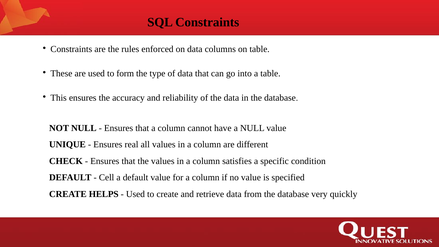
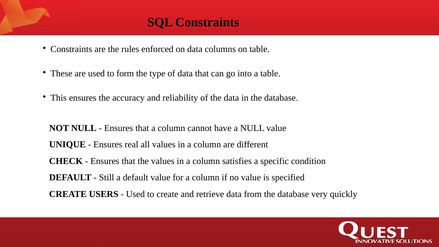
Cell: Cell -> Still (107, 178)
HELPS: HELPS -> USERS (104, 194)
